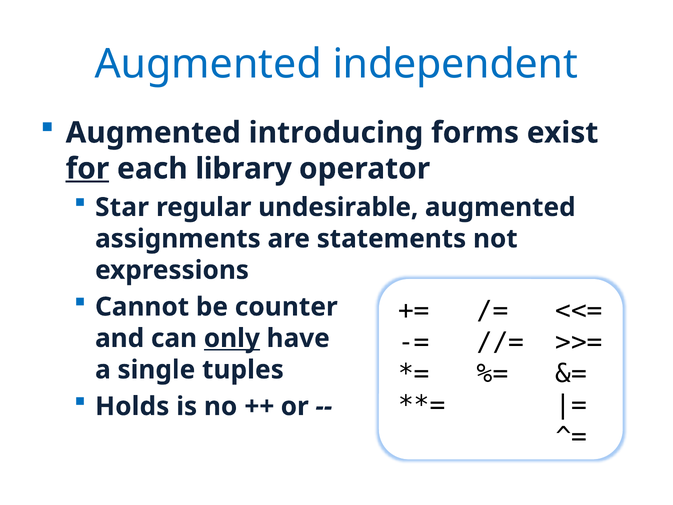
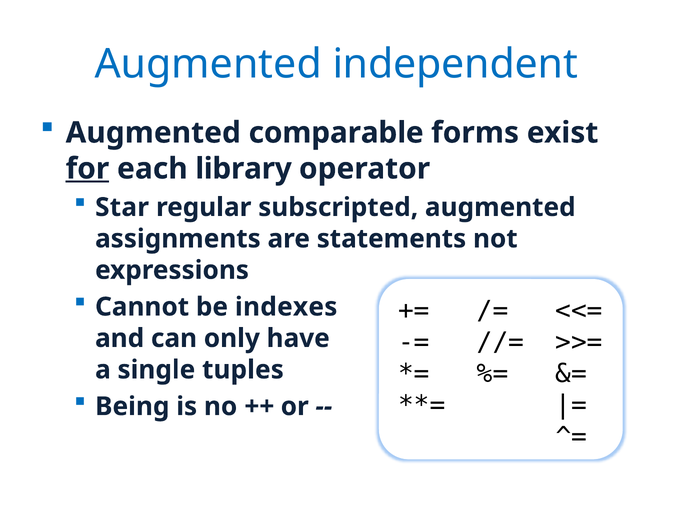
introducing: introducing -> comparable (336, 133)
undesirable: undesirable -> subscripted (338, 207)
counter: counter -> indexes (286, 307)
only underline: present -> none (232, 338)
Holds: Holds -> Being (132, 406)
